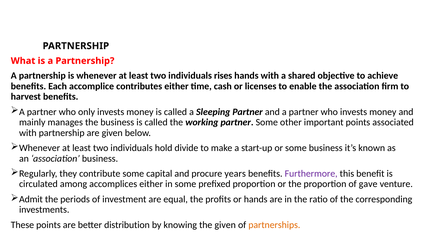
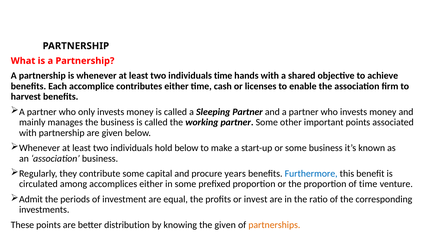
individuals rises: rises -> time (223, 76)
hold divide: divide -> below (186, 148)
Furthermore colour: purple -> blue (311, 173)
of gave: gave -> time (368, 184)
or hands: hands -> invest (256, 199)
